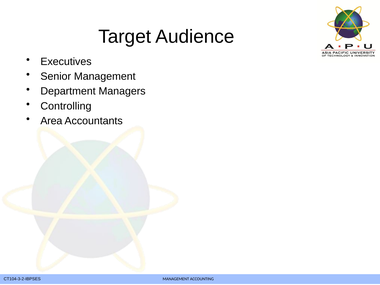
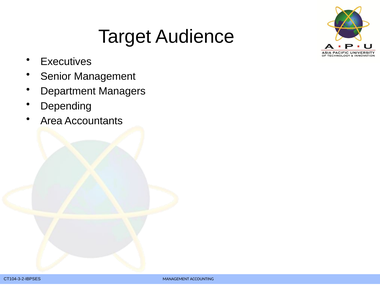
Controlling: Controlling -> Depending (66, 106)
